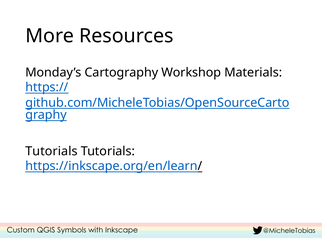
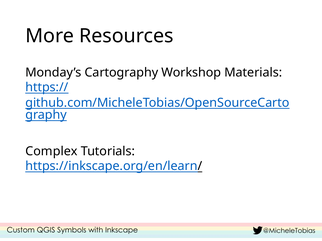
Tutorials: Tutorials -> Complex (51, 151)
